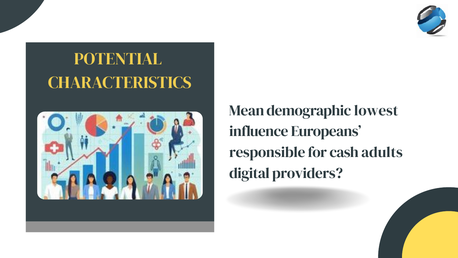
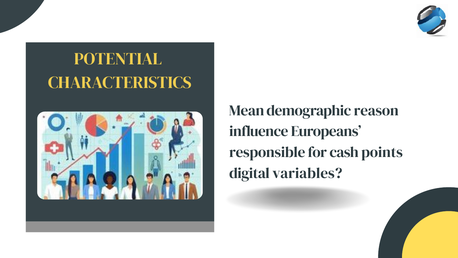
lowest: lowest -> reason (376, 110)
adults: adults -> points (382, 152)
providers: providers -> variables (307, 173)
